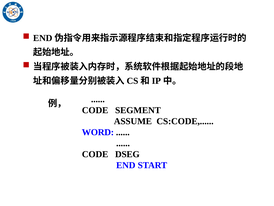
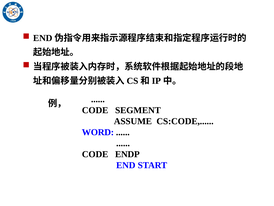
DSEG: DSEG -> ENDP (127, 154)
